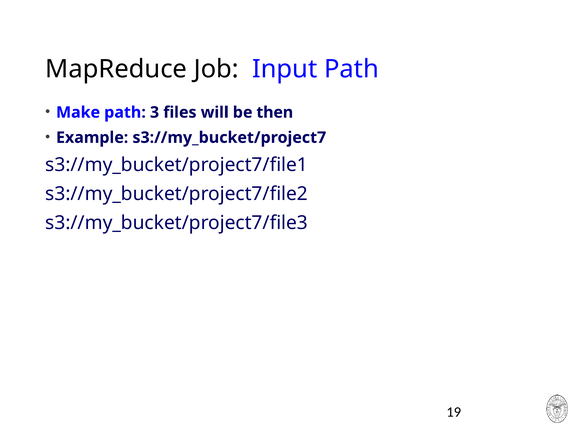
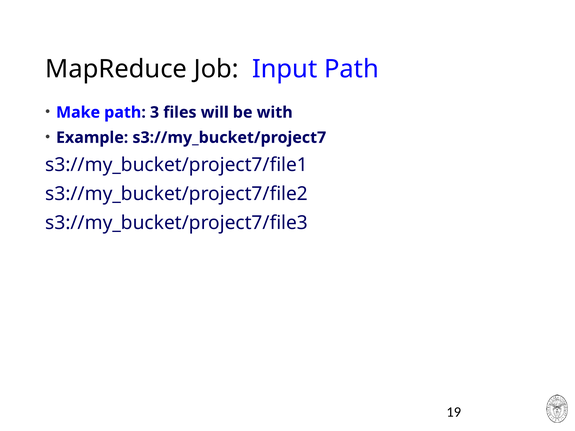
then: then -> with (275, 112)
